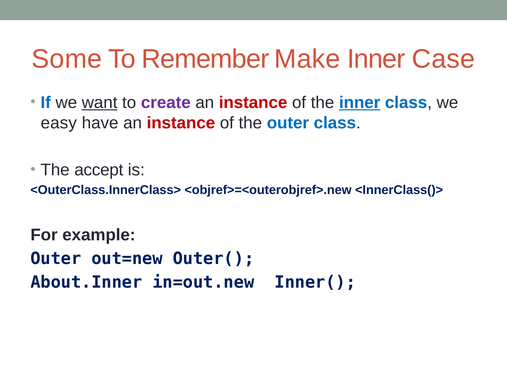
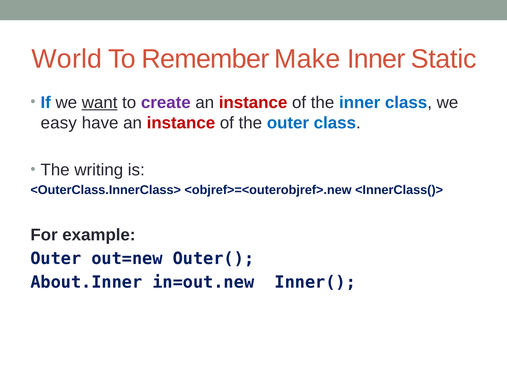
Some: Some -> World (67, 59)
Case: Case -> Static (444, 59)
inner underline: present -> none (360, 103)
accept: accept -> writing (99, 170)
